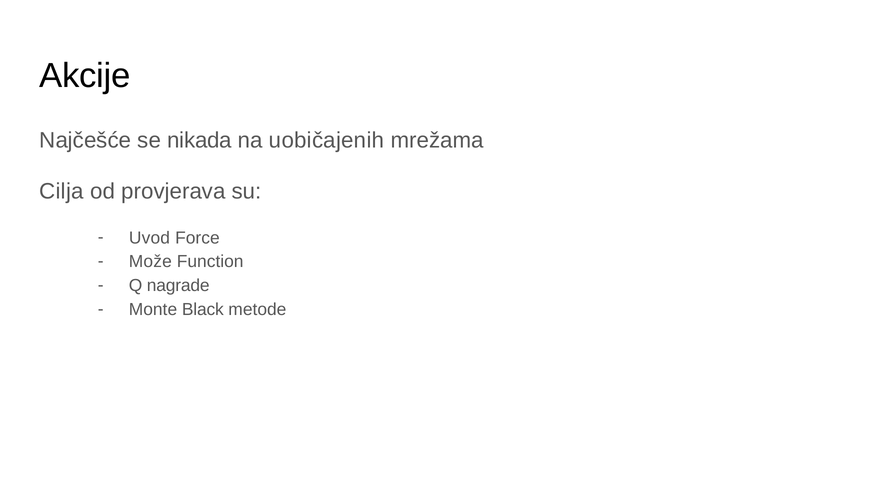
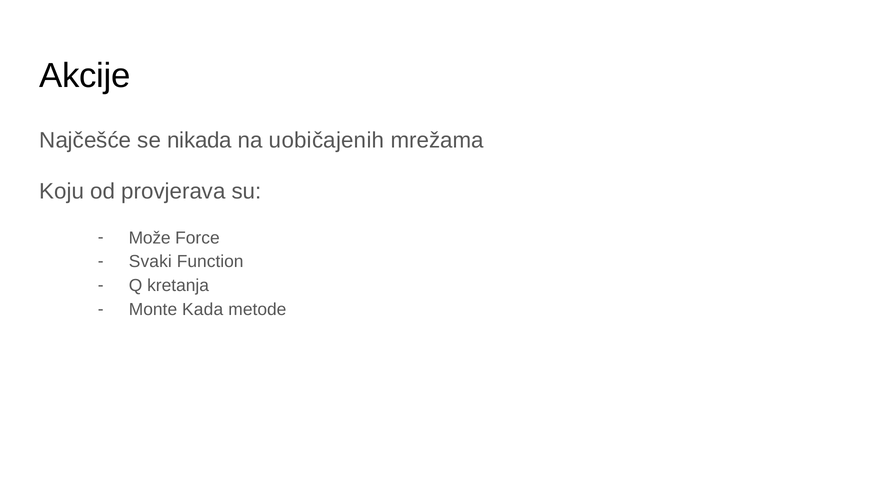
Cilja: Cilja -> Koju (62, 191)
Uvod: Uvod -> Može (150, 238)
Može: Može -> Svaki (150, 262)
nagrade: nagrade -> kretanja (178, 286)
Black: Black -> Kada (203, 310)
